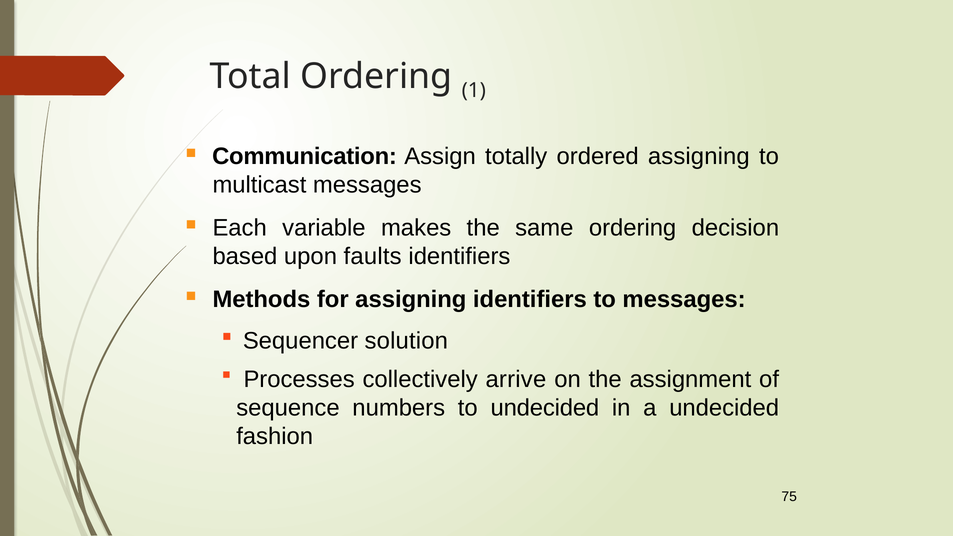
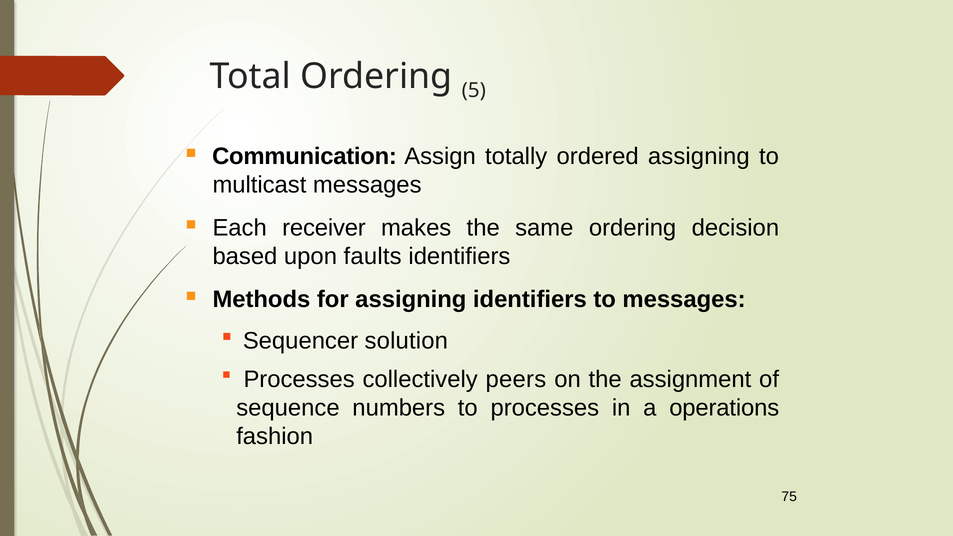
1: 1 -> 5 (474, 90)
variable: variable -> receiver (324, 228)
arrive: arrive -> peers (516, 379)
to undecided: undecided -> processes (545, 408)
a undecided: undecided -> operations (724, 408)
